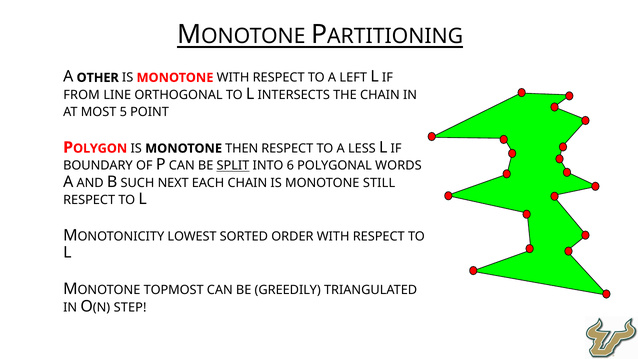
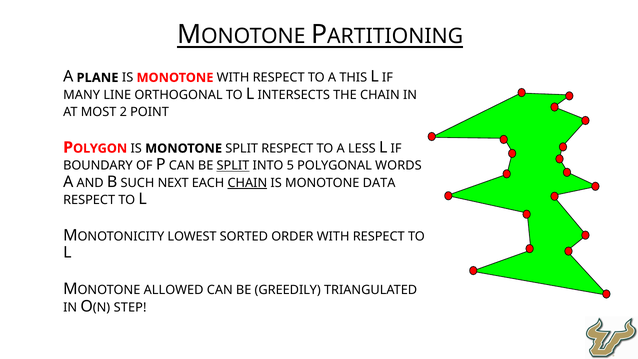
OTHER: OTHER -> PLANE (98, 78)
LEFT: LEFT -> THIS (353, 78)
FROM: FROM -> MANY (82, 95)
5: 5 -> 2 (123, 112)
MONOTONE THEN: THEN -> SPLIT (242, 148)
6: 6 -> 5 (290, 166)
CHAIN underline: none -> present (247, 183)
STILL: STILL -> DATA (379, 183)
TOPMOST: TOPMOST -> ALLOWED (174, 290)
